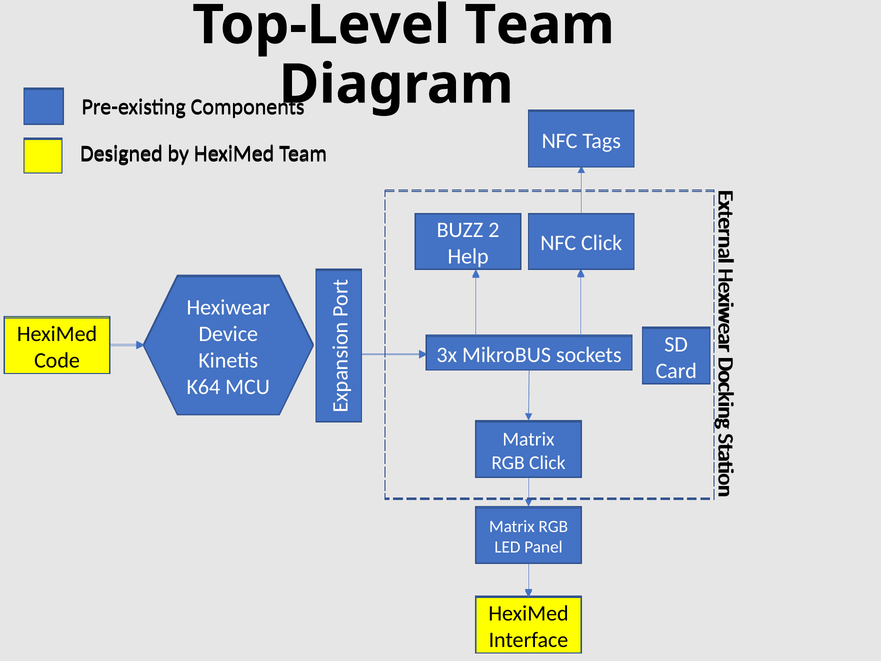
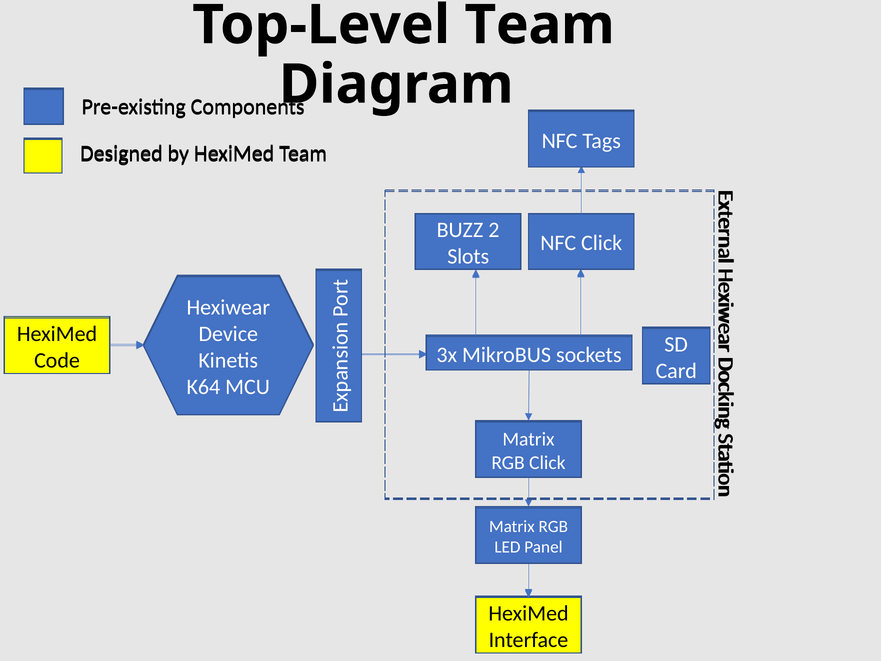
Help: Help -> Slots (468, 256)
